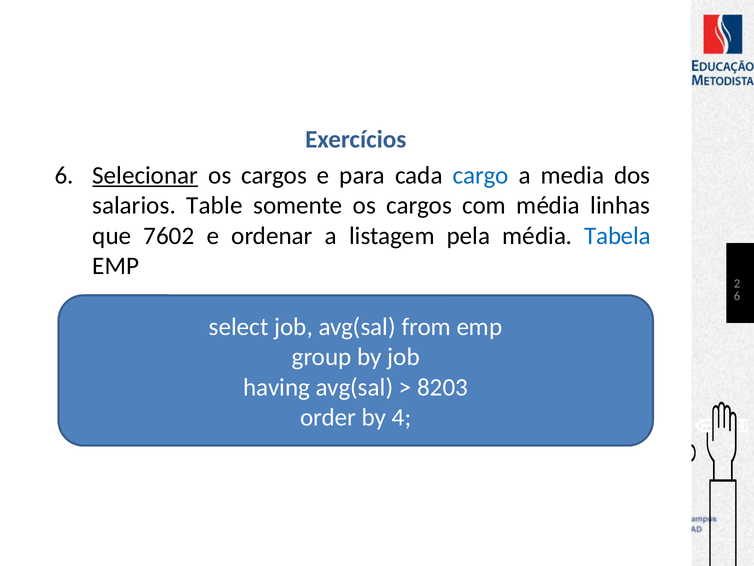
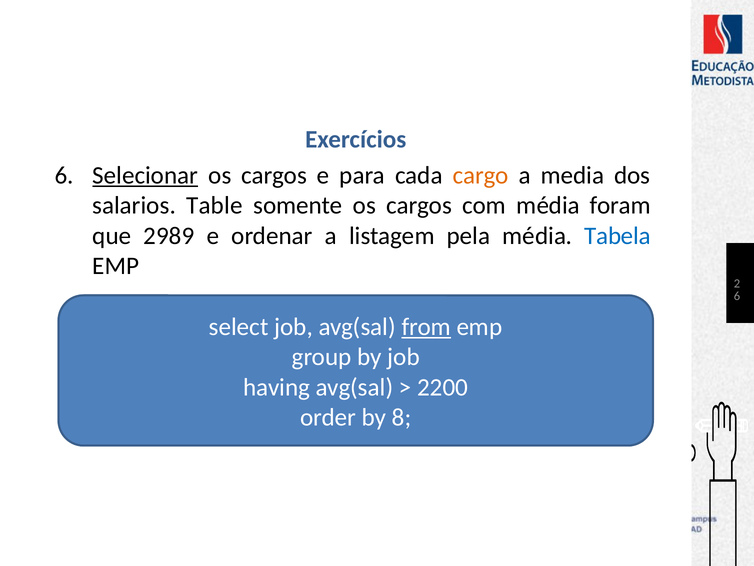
cargo colour: blue -> orange (481, 175)
linhas: linhas -> foram (620, 205)
7602: 7602 -> 2989 (169, 236)
from underline: none -> present (426, 327)
8203: 8203 -> 2200 (443, 387)
4: 4 -> 8 (402, 417)
